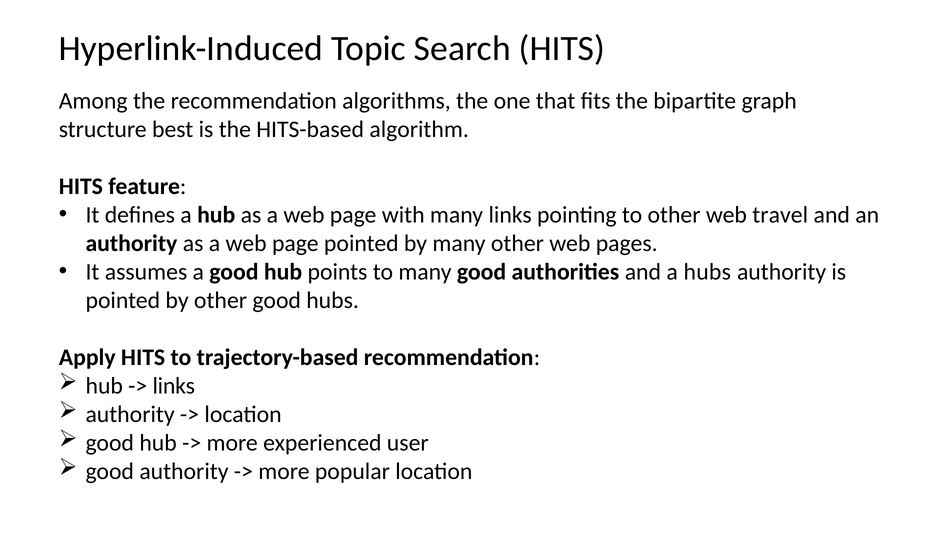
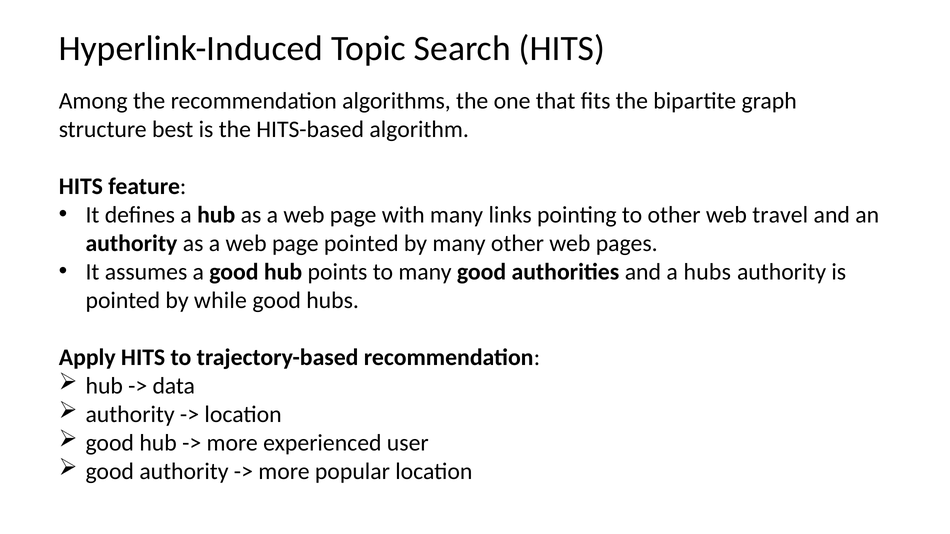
by other: other -> while (220, 300)
links: links -> data (174, 386)
